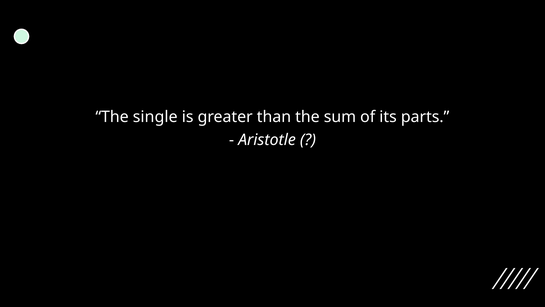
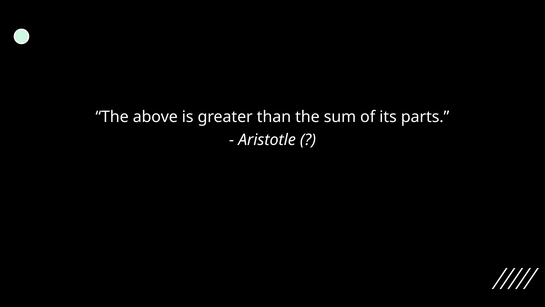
single: single -> above (155, 117)
